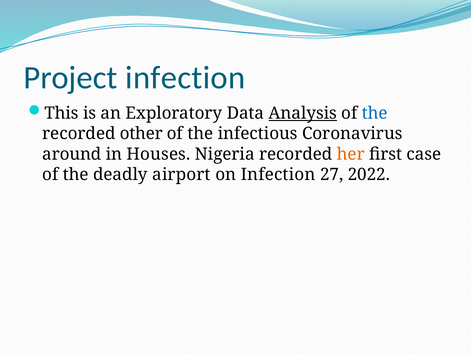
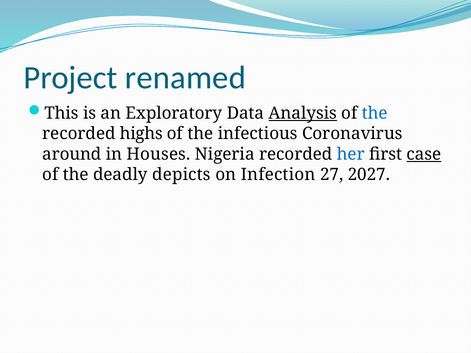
Project infection: infection -> renamed (185, 78)
other: other -> highs (141, 134)
her colour: orange -> blue (351, 154)
case underline: none -> present (424, 154)
airport: airport -> depicts (181, 175)
2022: 2022 -> 2027 (369, 175)
